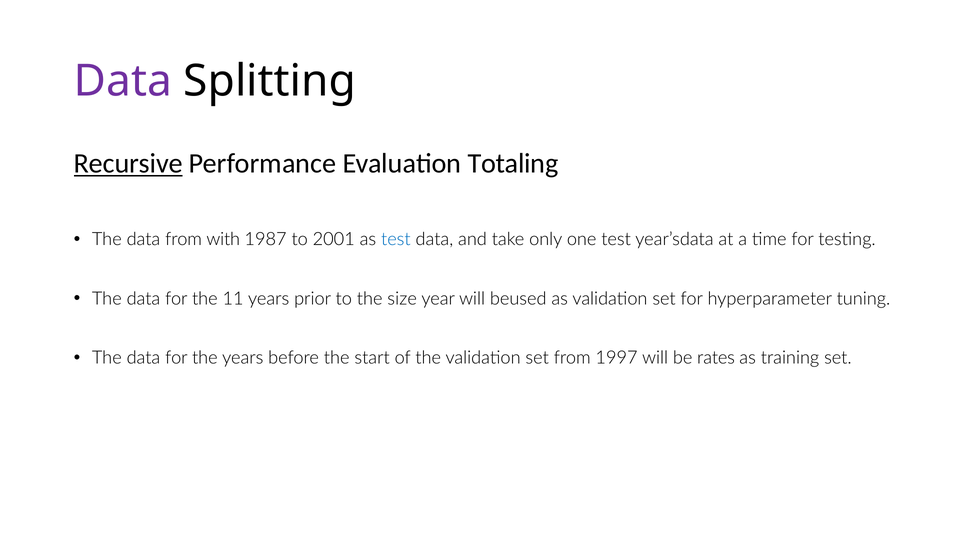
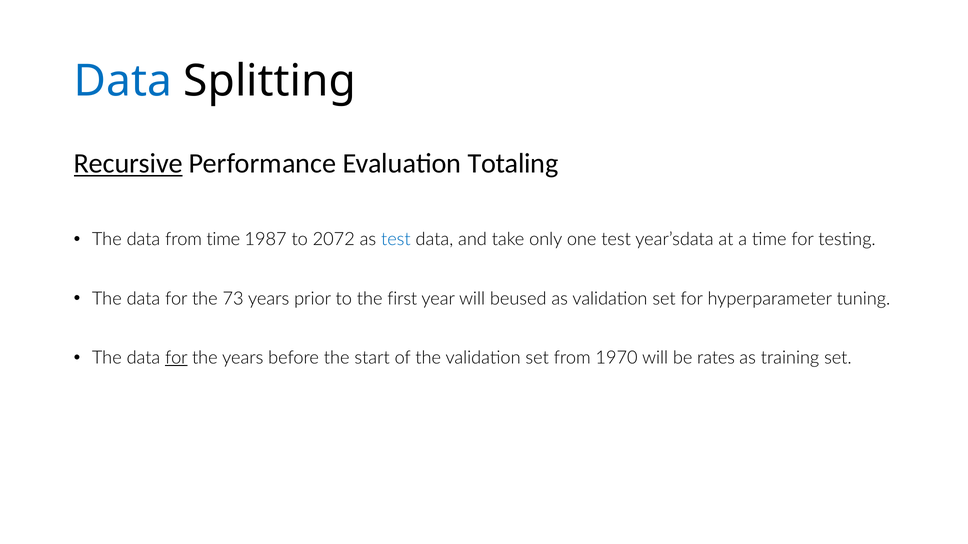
Data colour: purple -> blue (123, 81)
from with: with -> time (223, 239)
2001: 2001 -> 2072 (334, 239)
11: 11 -> 73 (233, 299)
size: size -> first (402, 299)
for underline: none -> present (176, 358)
1997: 1997 -> 1970 (617, 358)
